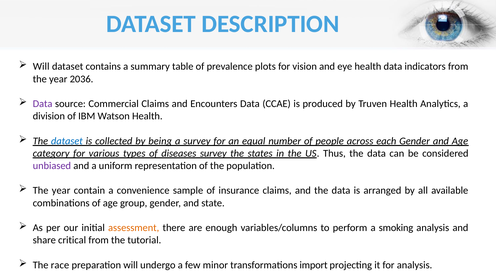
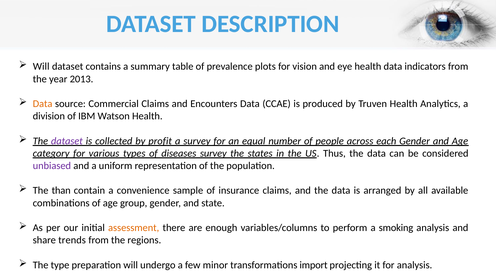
2036: 2036 -> 2013 (82, 79)
Data colour: purple -> orange (43, 104)
dataset colour: blue -> purple (67, 141)
being: being -> profit (160, 141)
year: year -> than (61, 191)
critical: critical -> trends (72, 240)
tutorial: tutorial -> regions (144, 240)
race: race -> type (60, 265)
